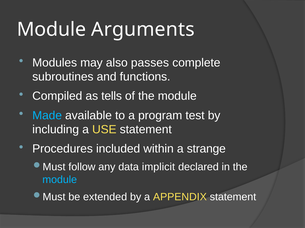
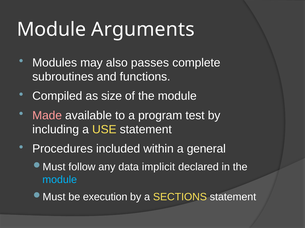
tells: tells -> size (112, 96)
Made colour: light blue -> pink (47, 116)
strange: strange -> general (206, 149)
extended: extended -> execution (105, 198)
APPENDIX: APPENDIX -> SECTIONS (180, 198)
